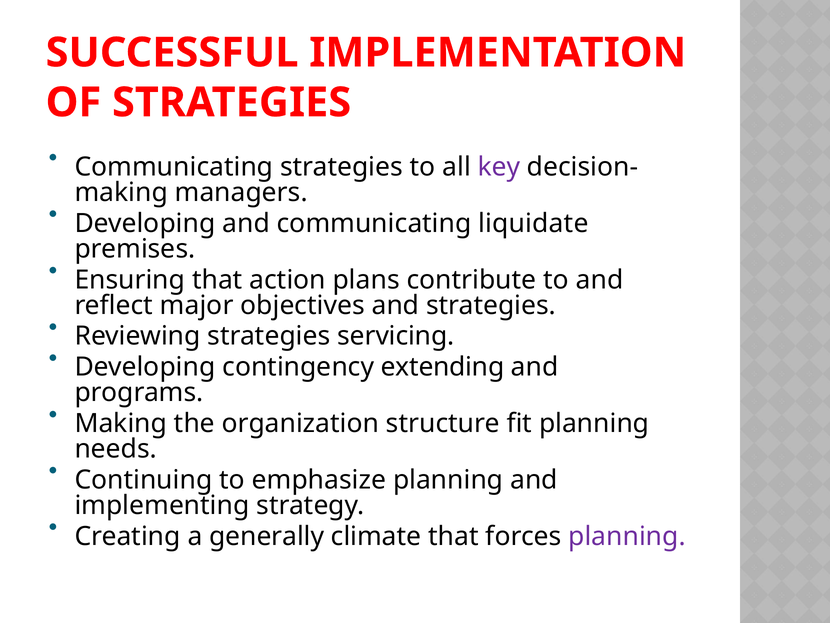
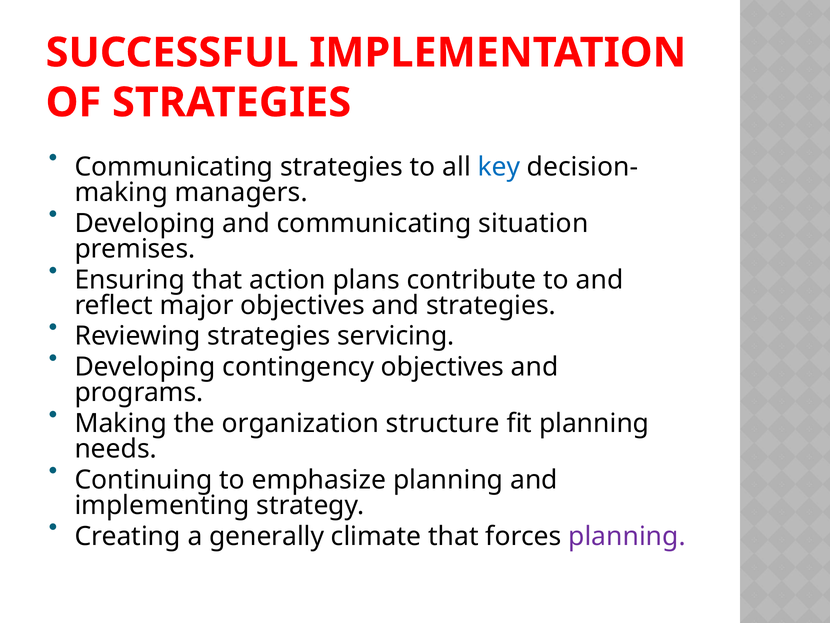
key colour: purple -> blue (499, 167)
liquidate: liquidate -> situation (533, 223)
contingency extending: extending -> objectives (443, 367)
